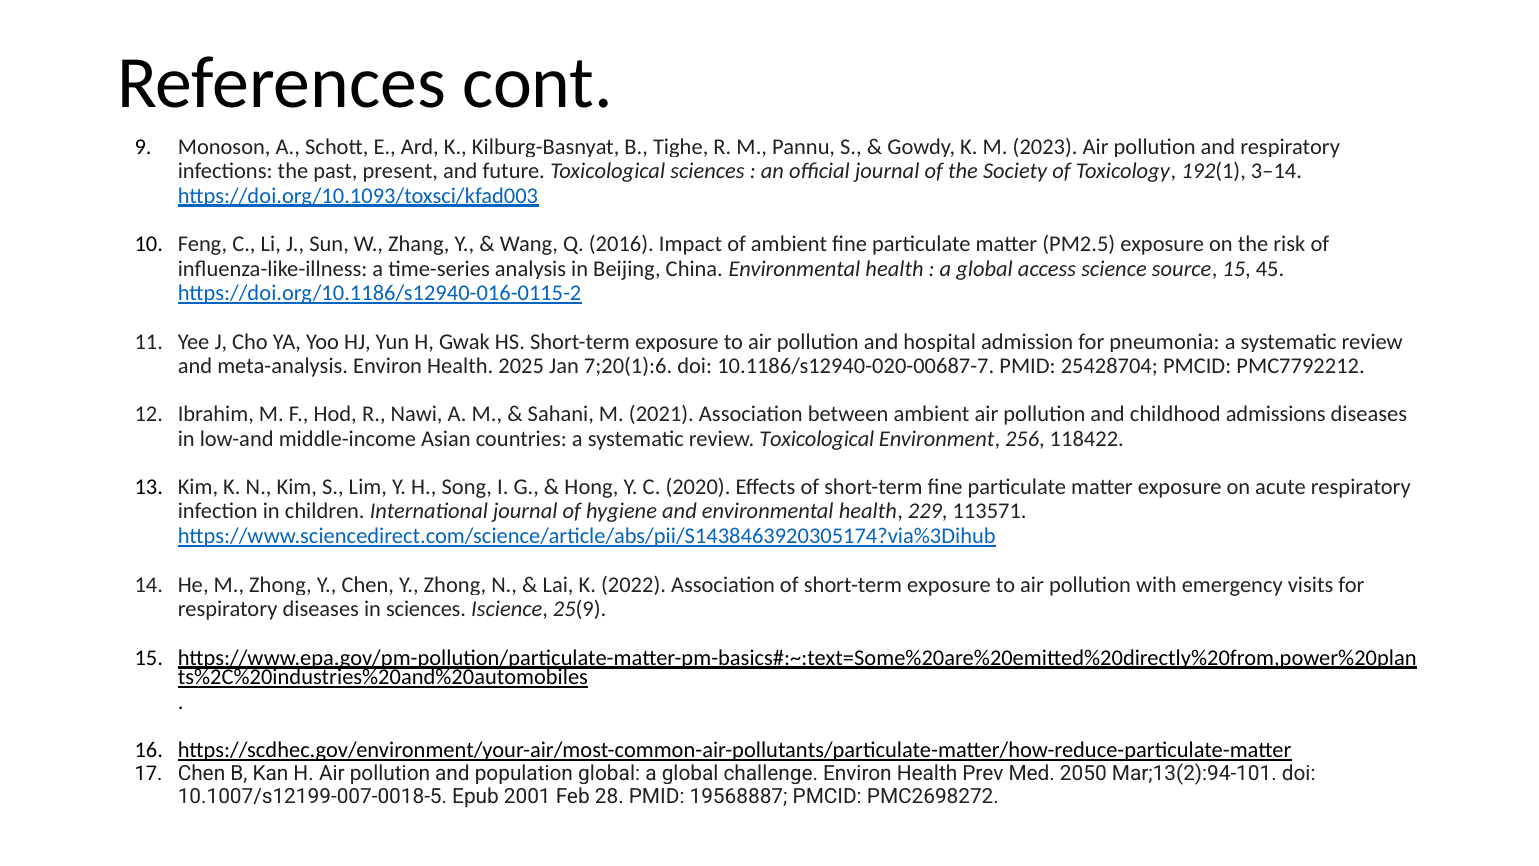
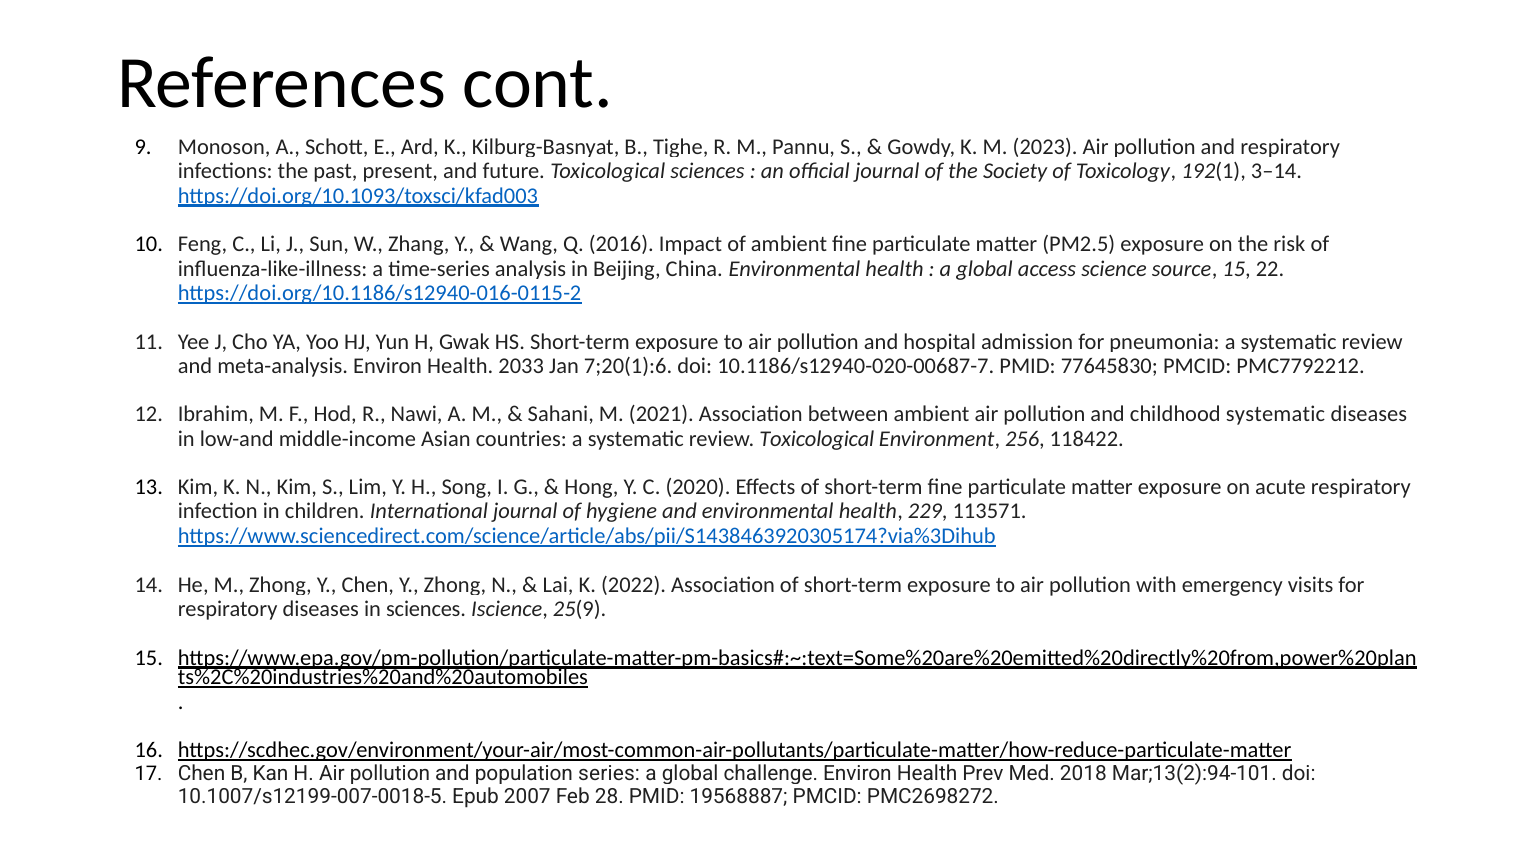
45: 45 -> 22 (1270, 269)
2025: 2025 -> 2033 (521, 366)
25428704: 25428704 -> 77645830 (1109, 366)
childhood admissions: admissions -> systematic (1276, 414)
population global: global -> series (609, 774)
2050: 2050 -> 2018 (1083, 774)
2001: 2001 -> 2007 (527, 796)
